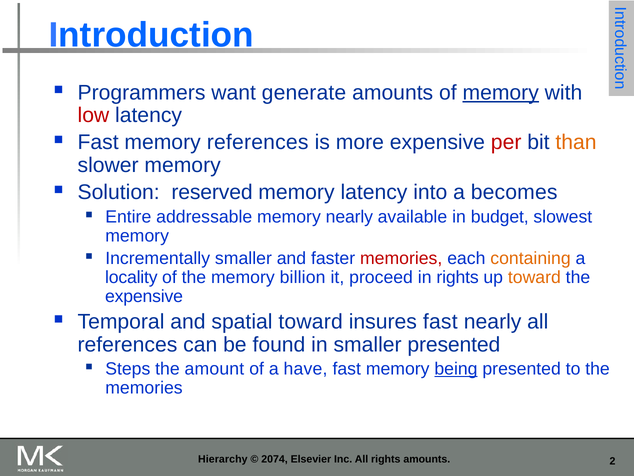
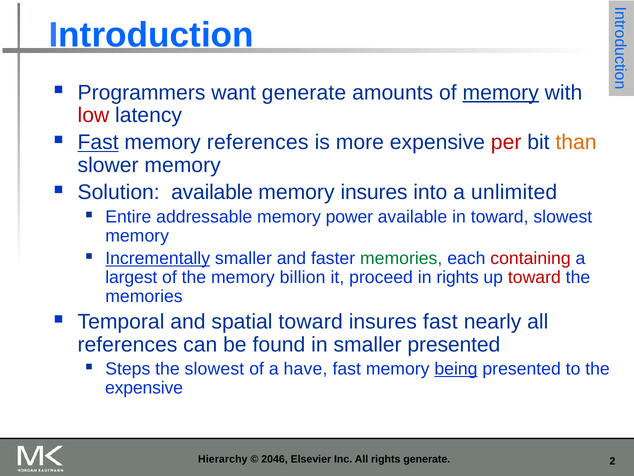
Fast underline: none -> present (98, 142)
Solution reserved: reserved -> available (212, 192)
memory latency: latency -> insures (374, 192)
becomes: becomes -> unlimited (514, 192)
memory nearly: nearly -> power (349, 217)
in budget: budget -> toward (500, 217)
Incrementally underline: none -> present (158, 258)
memories colour: red -> green (401, 258)
containing colour: orange -> red (531, 258)
locality: locality -> largest (131, 277)
toward colour: orange -> red (534, 277)
expensive: expensive -> memories (144, 296)
the amount: amount -> slowest (214, 369)
memories: memories -> expensive (144, 388)
2074: 2074 -> 2046 (275, 459)
rights amounts: amounts -> generate (427, 459)
